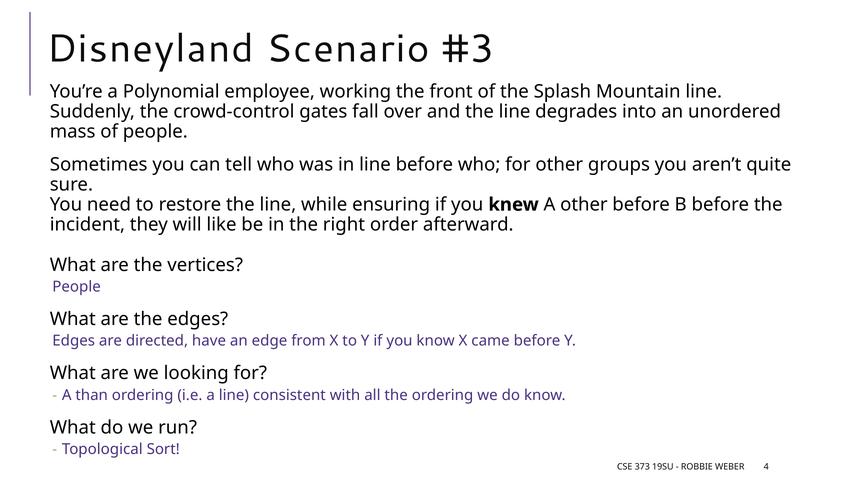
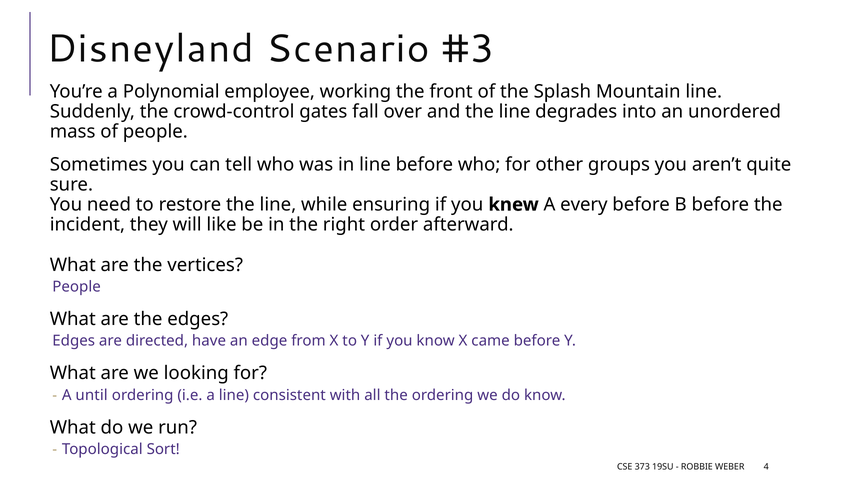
A other: other -> every (584, 205)
than: than -> until (92, 395)
